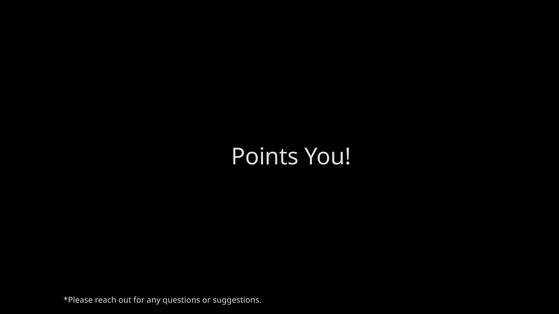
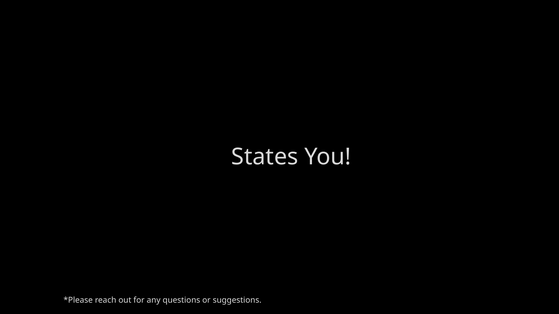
Points: Points -> States (265, 157)
